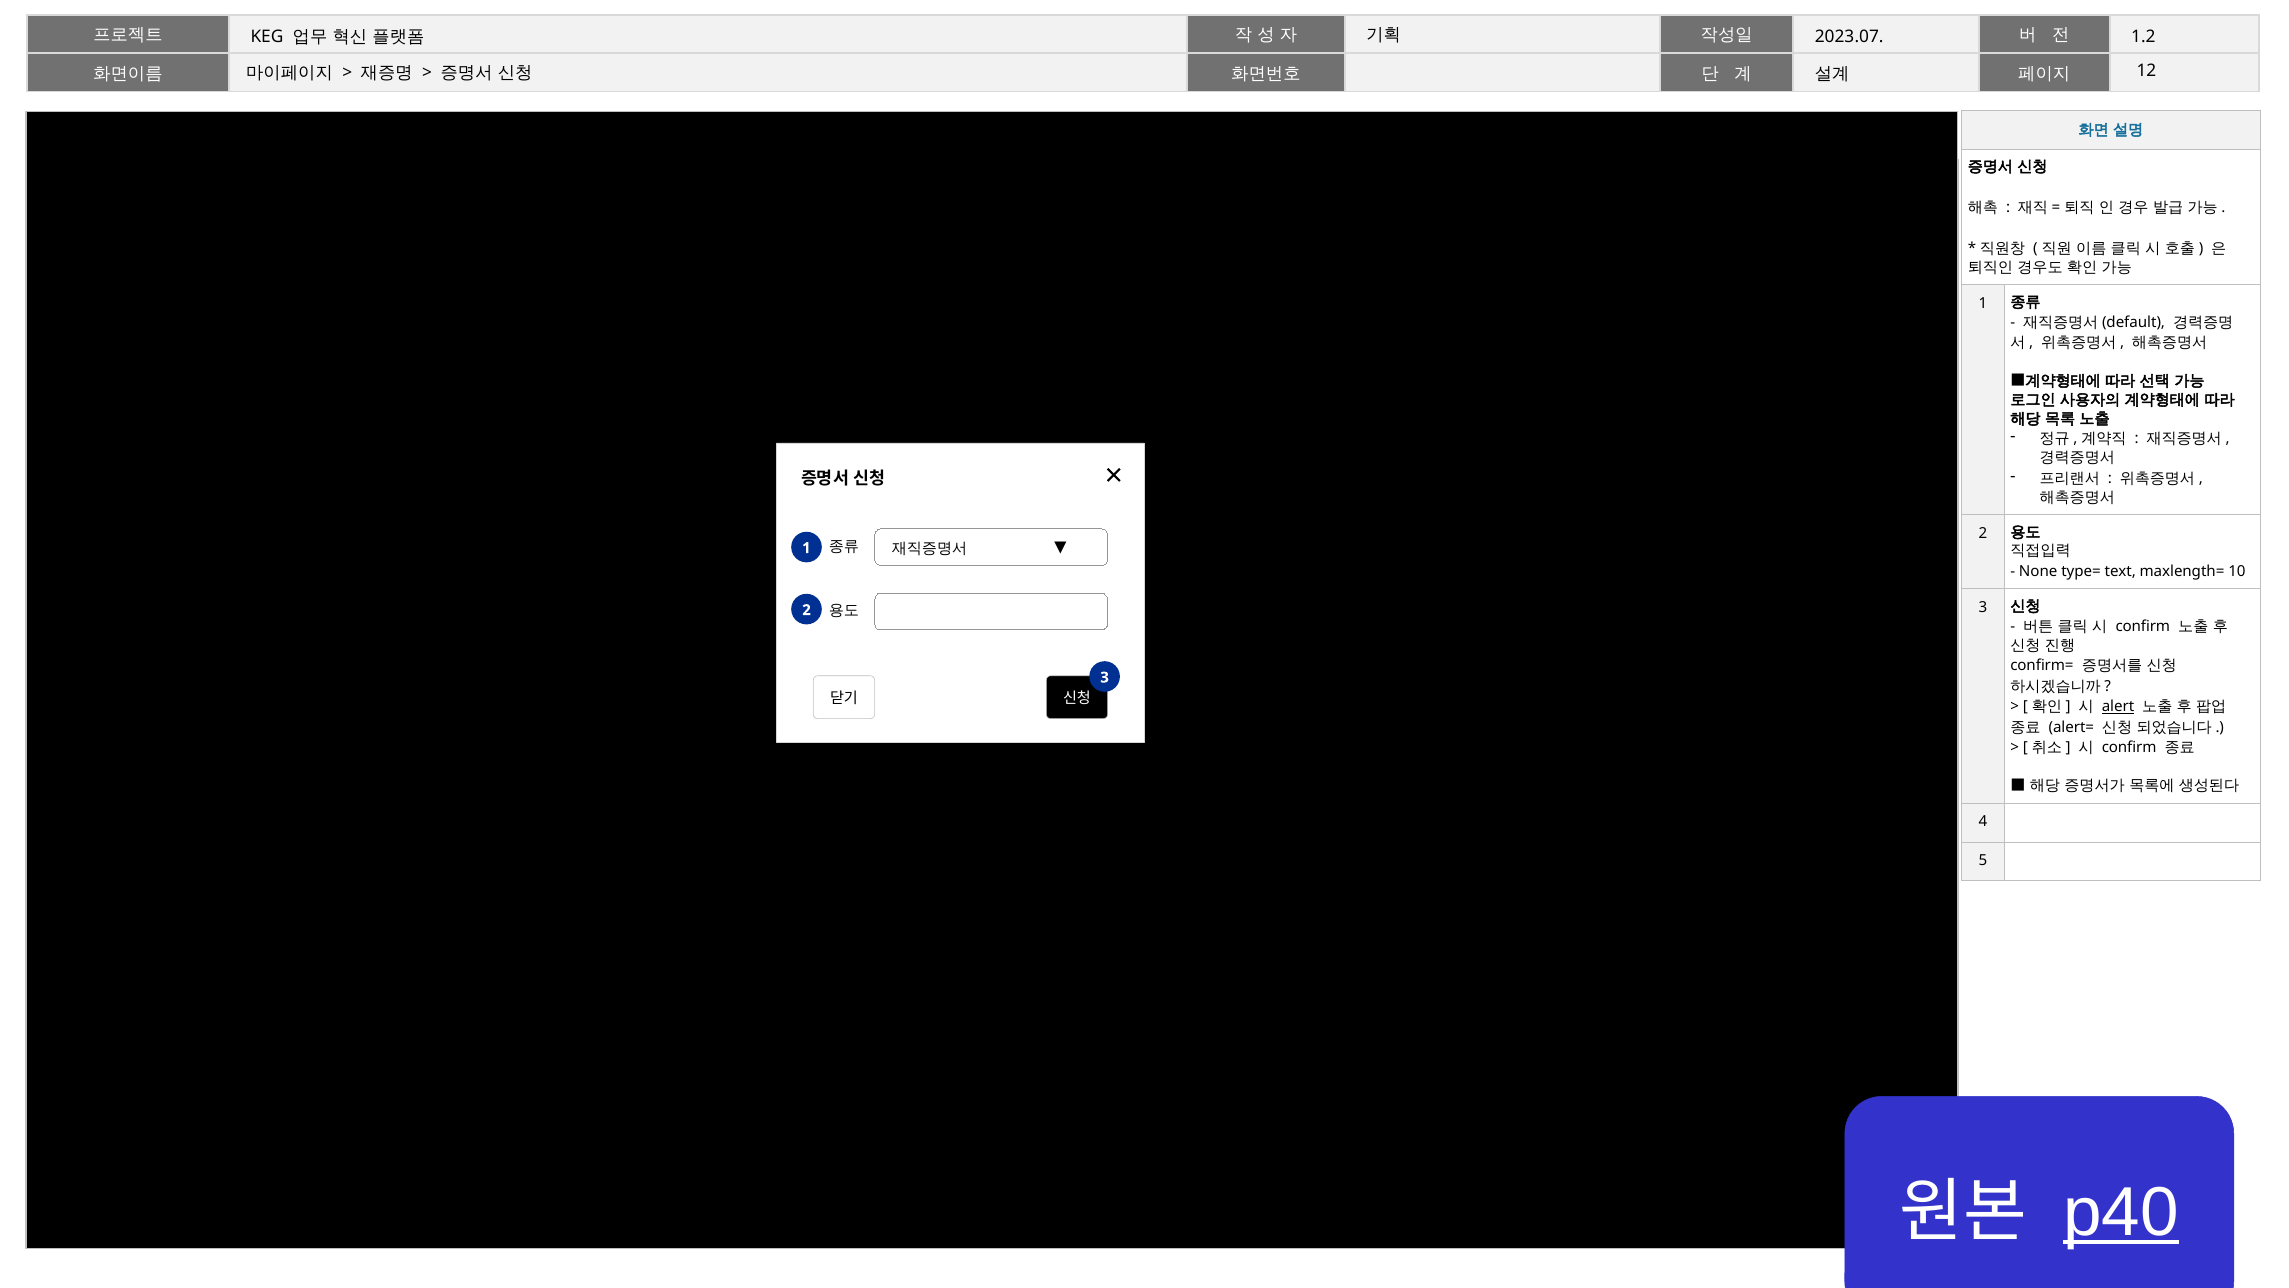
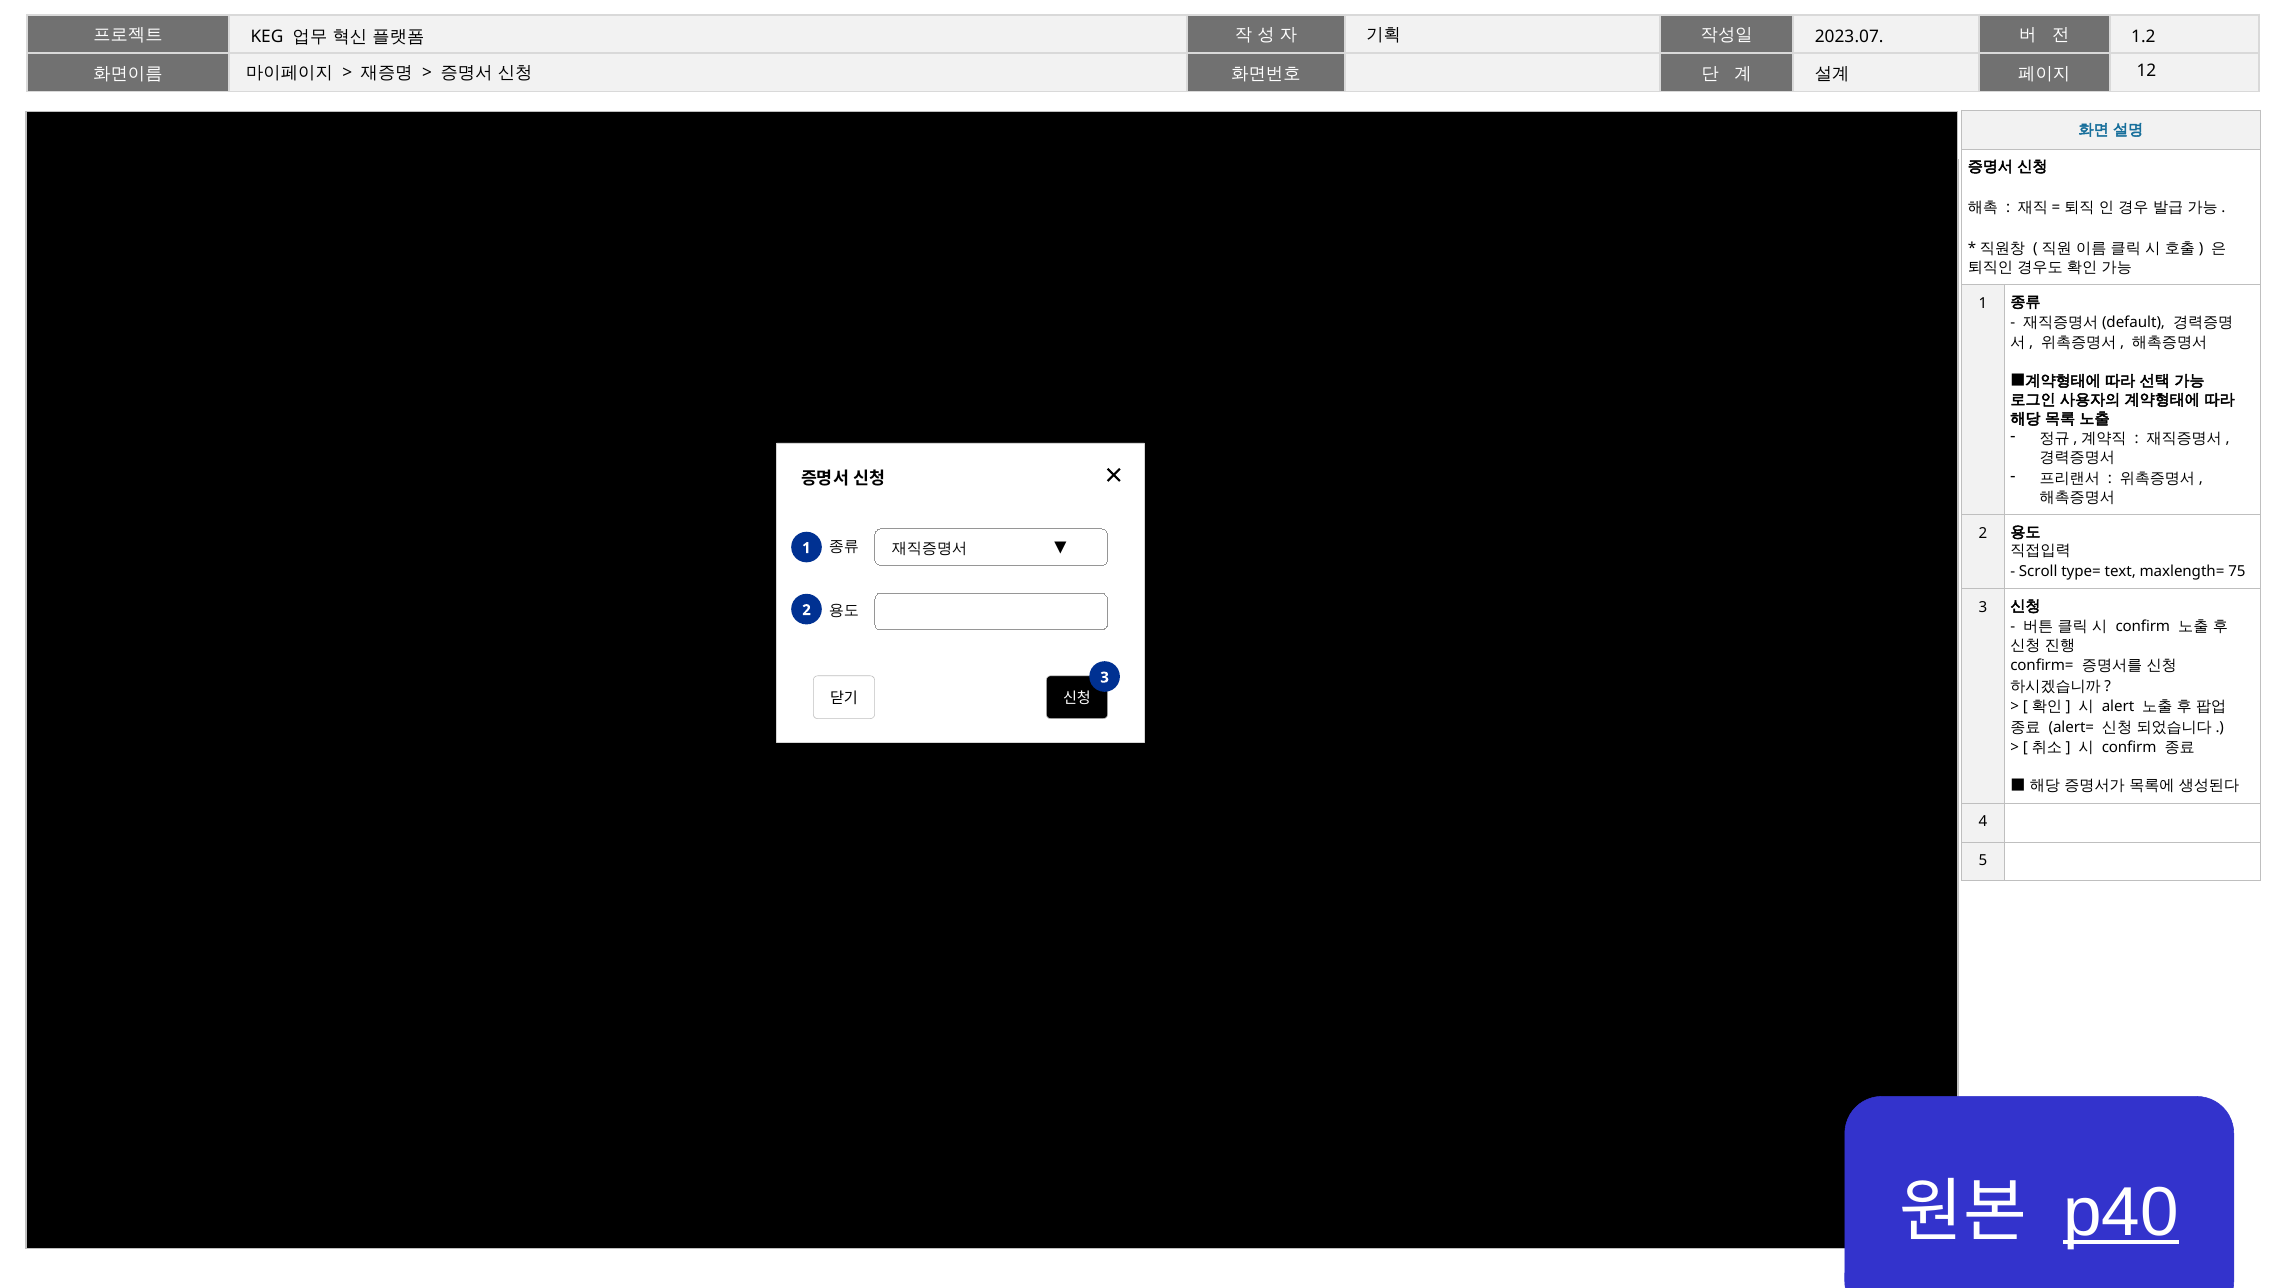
None: None -> Scroll (2038, 571)
10: 10 -> 75 (2237, 571)
alert underline: present -> none (2118, 706)
